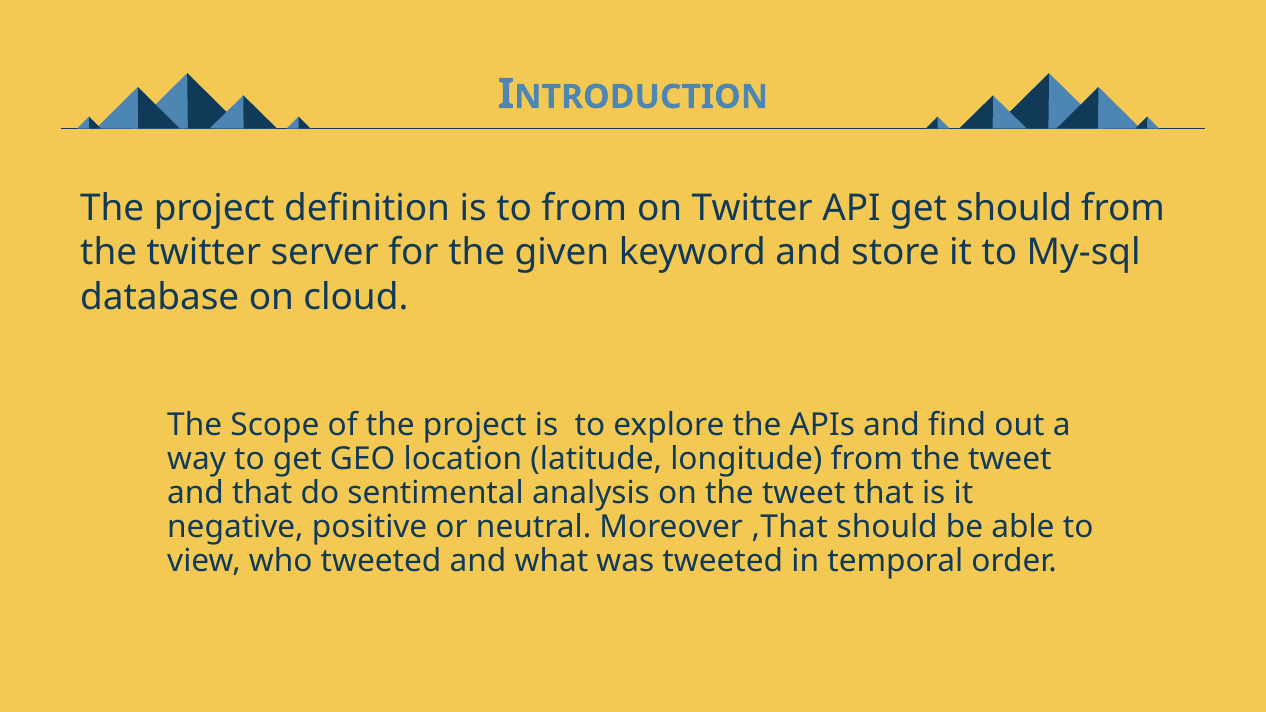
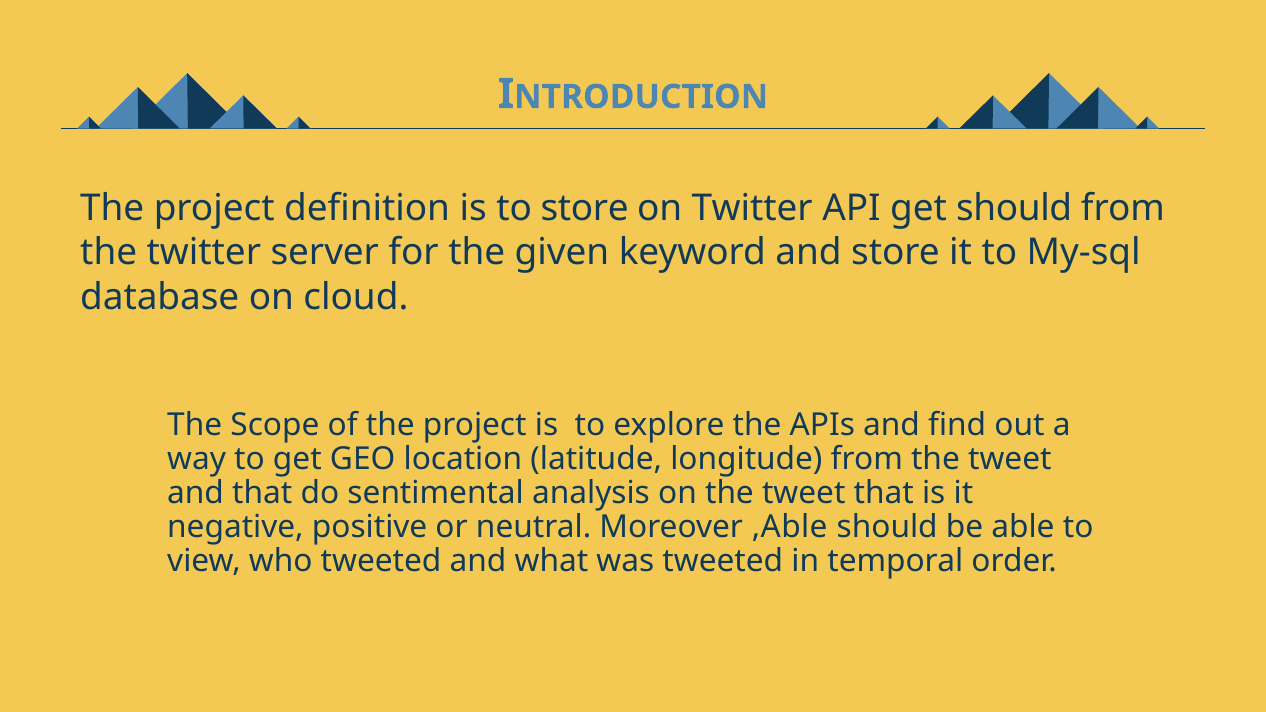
to from: from -> store (585, 208)
,That: ,That -> ,Able (790, 527)
